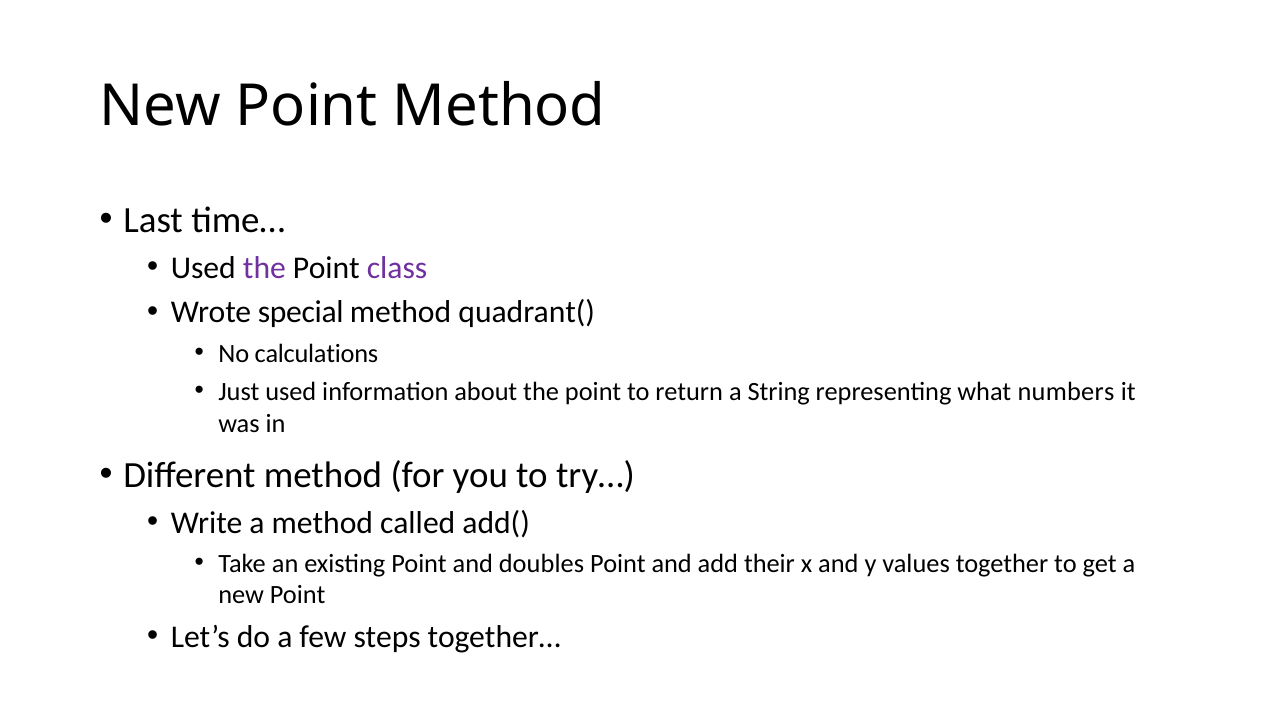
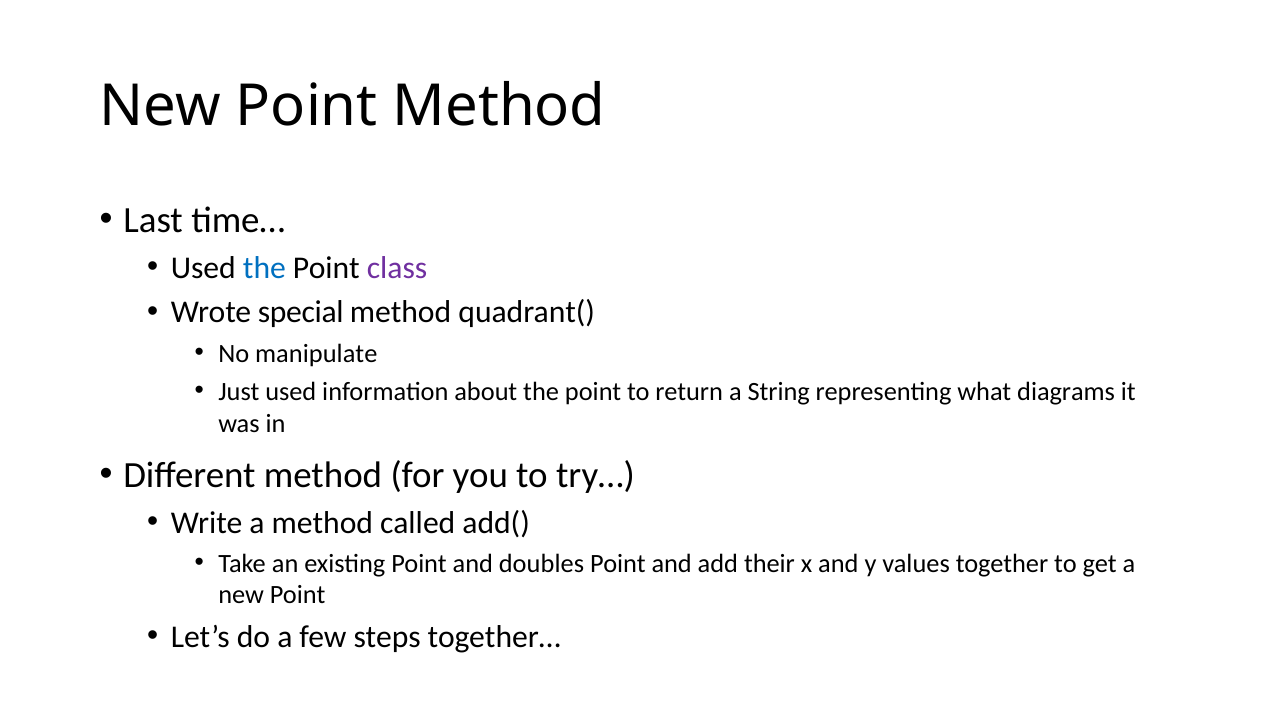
the colour: purple -> blue (264, 268)
calculations: calculations -> manipulate (316, 354)
numbers: numbers -> diagrams (1066, 392)
